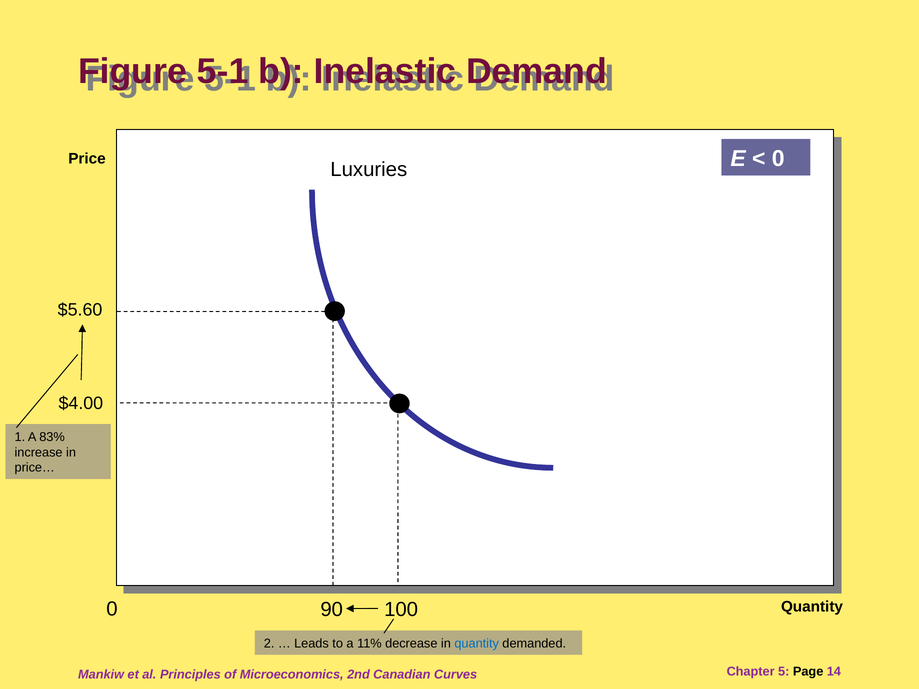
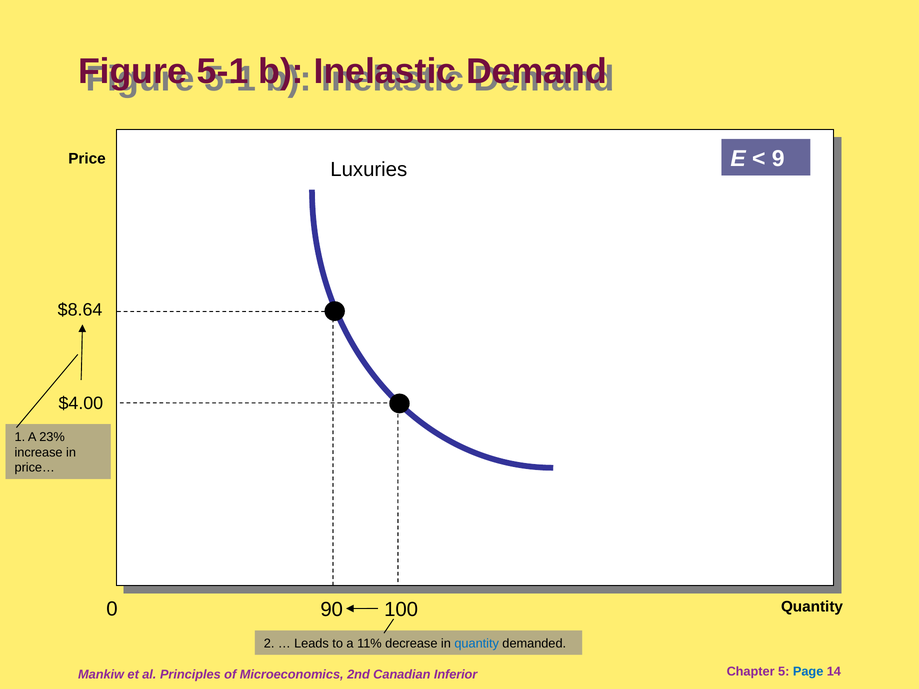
0: 0 -> 9 (778, 159)
$5.60: $5.60 -> $8.64 (80, 310)
83%: 83% -> 23% (52, 437)
Curves: Curves -> Inferior (456, 675)
Page colour: black -> blue (808, 672)
